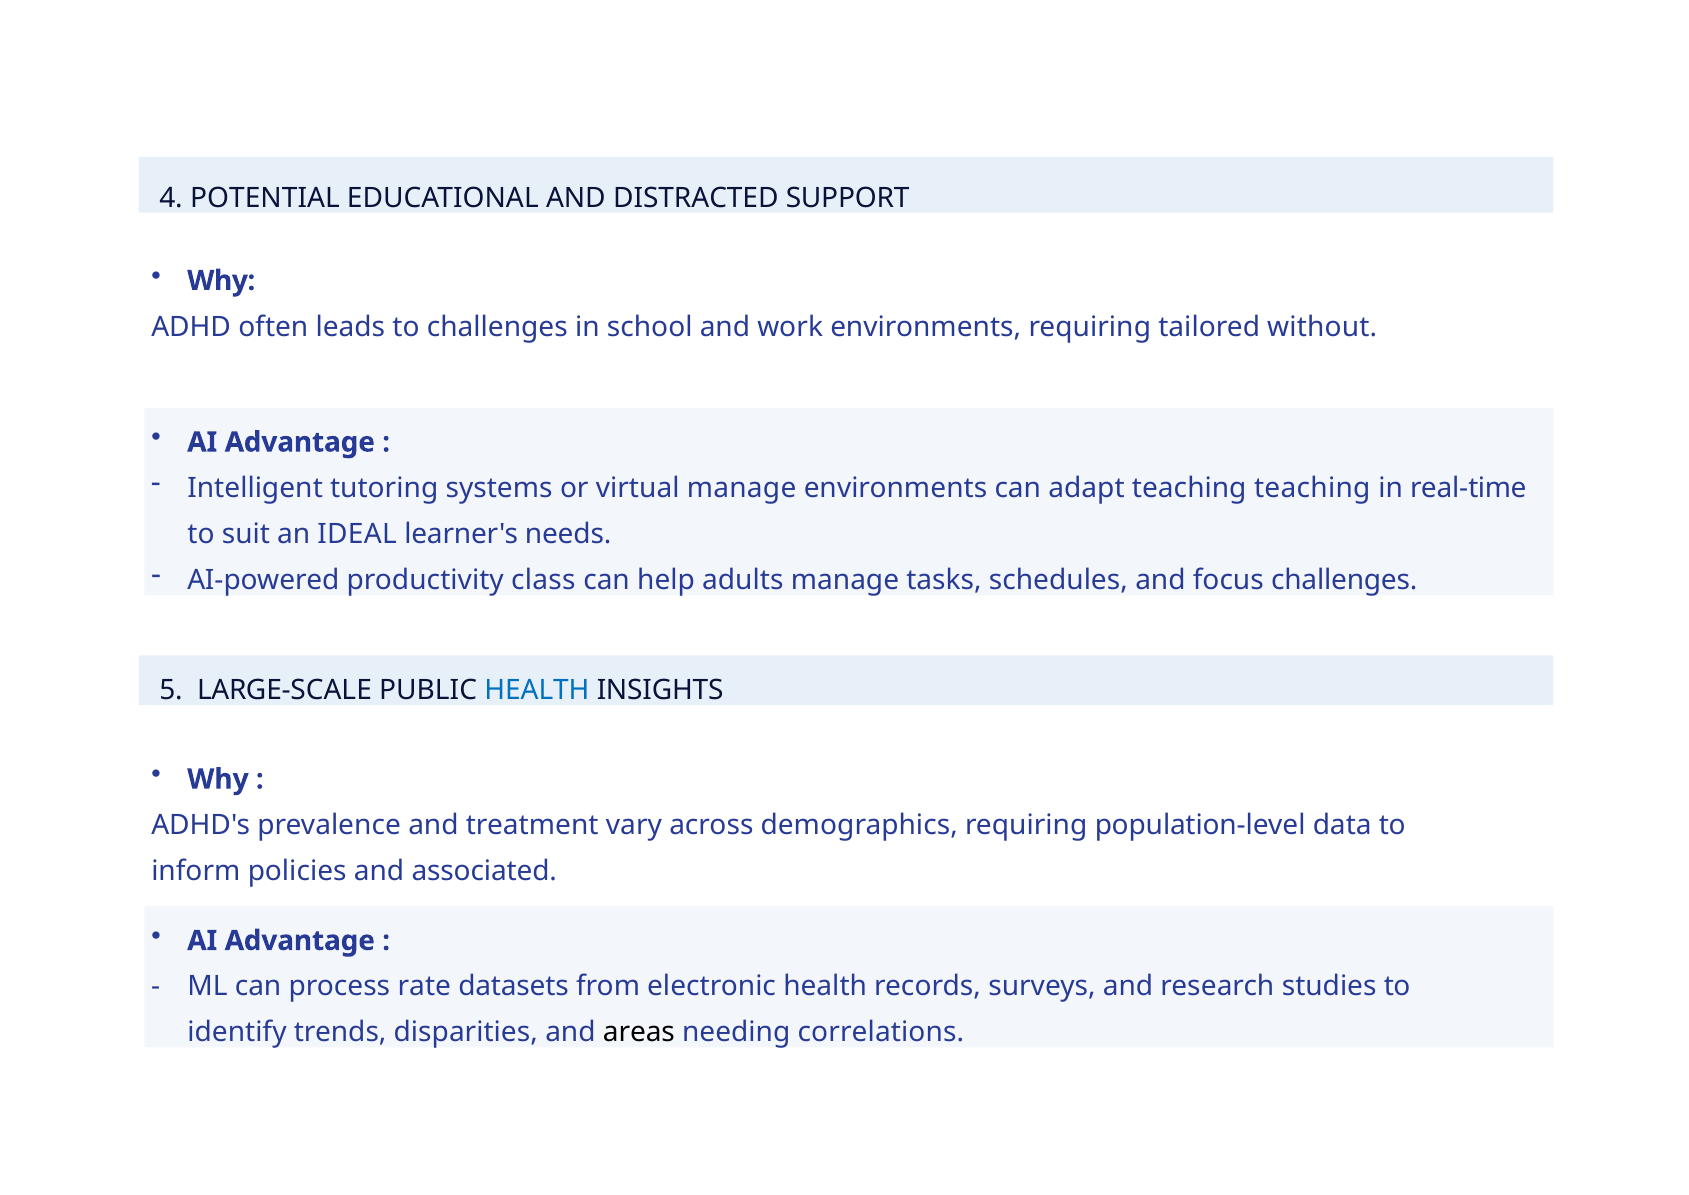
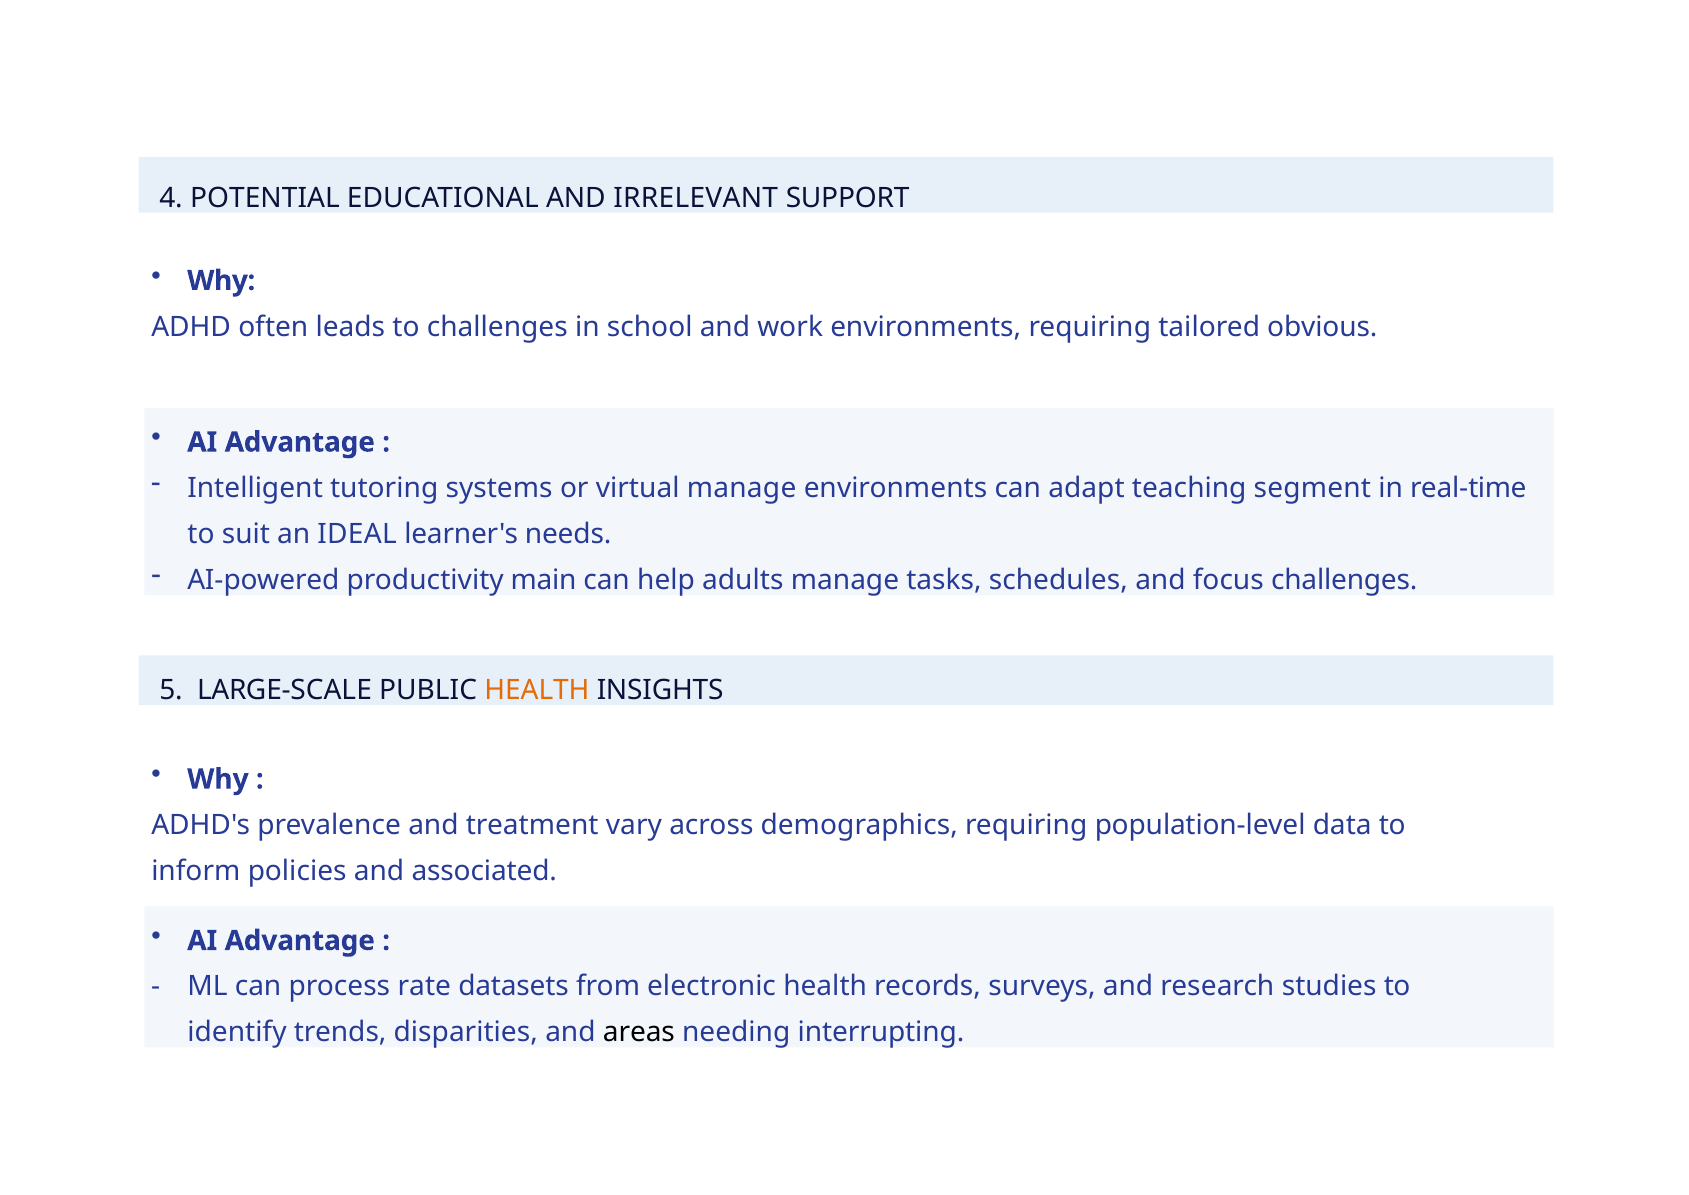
DISTRACTED: DISTRACTED -> IRRELEVANT (696, 198)
without: without -> obvious (1322, 327)
teaching teaching: teaching -> segment (1312, 488)
class: class -> main (544, 580)
HEALTH colour: blue -> orange (537, 690)
correlations: correlations -> interrupting (881, 1032)
